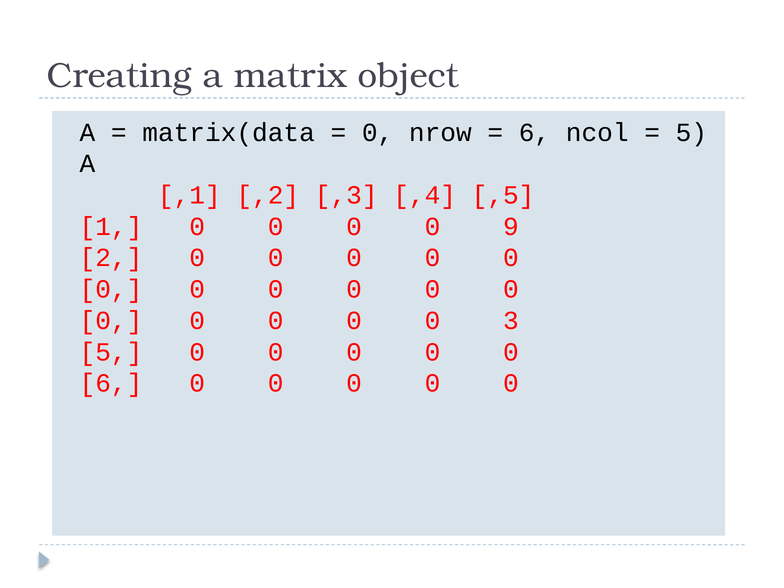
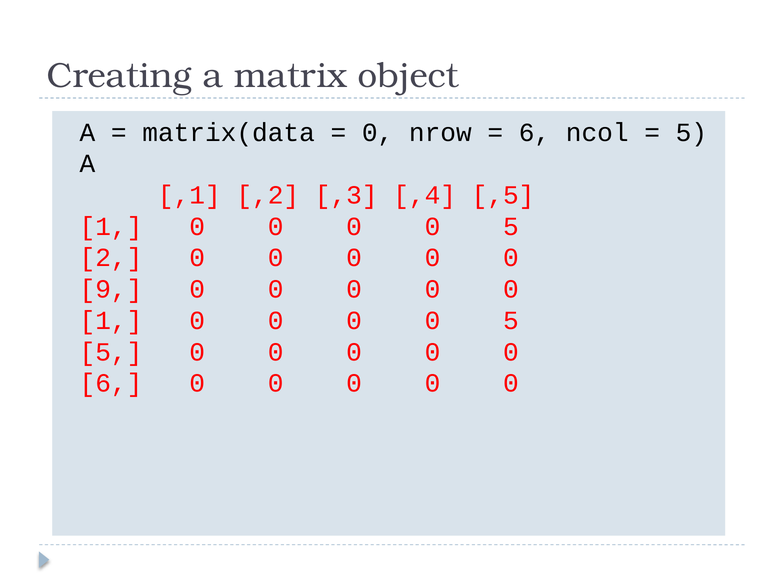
9: 9 -> 5 (511, 226)
0: 0 -> 9 (111, 289)
0: 0 -> 1 (111, 321)
3: 3 -> 5 (511, 321)
